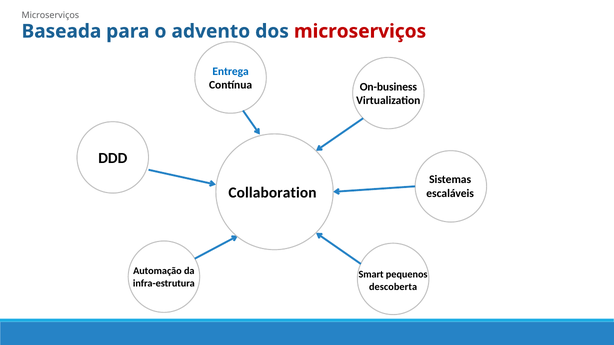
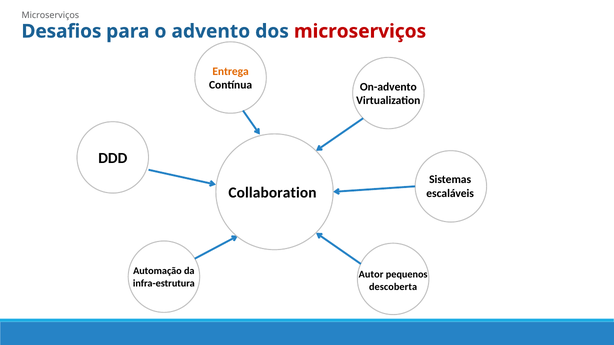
Baseada: Baseada -> Desafios (61, 31)
Entrega colour: blue -> orange (231, 71)
On-business: On-business -> On-advento (388, 87)
Smart: Smart -> Autor (371, 275)
